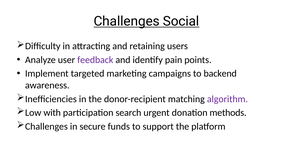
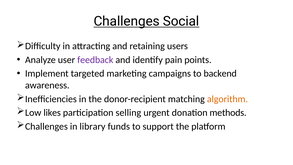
algorithm colour: purple -> orange (227, 99)
with: with -> likes (52, 113)
search: search -> selling (128, 113)
secure: secure -> library (92, 126)
